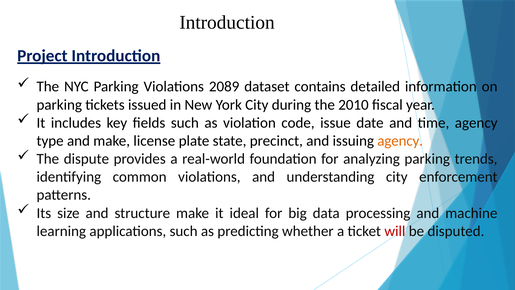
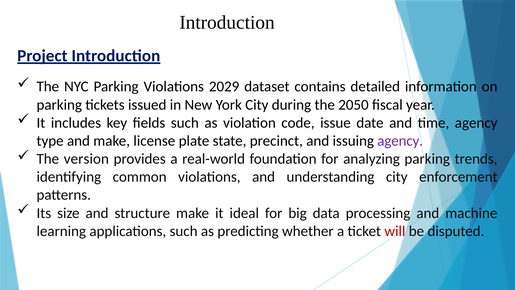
2089: 2089 -> 2029 (224, 87)
2010: 2010 -> 2050 (353, 105)
agency colour: orange -> purple (400, 141)
dispute: dispute -> version (86, 159)
